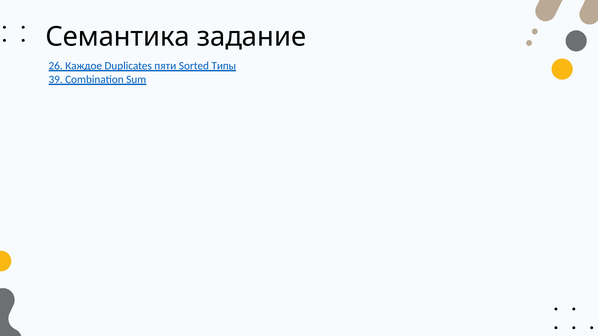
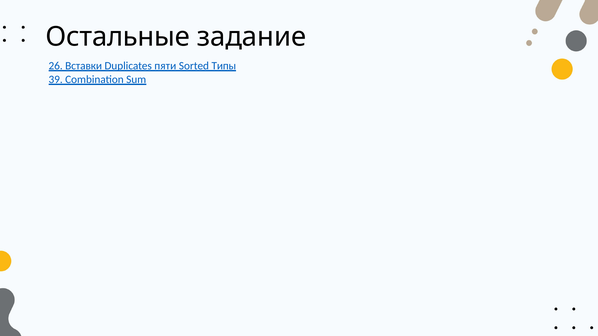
Семантика: Семантика -> Остальные (118, 37)
Каждое: Каждое -> Вставки (84, 66)
